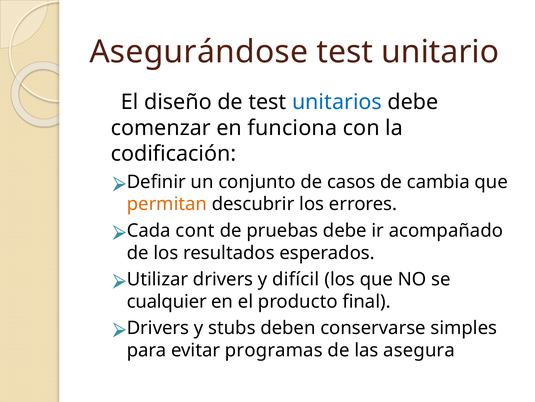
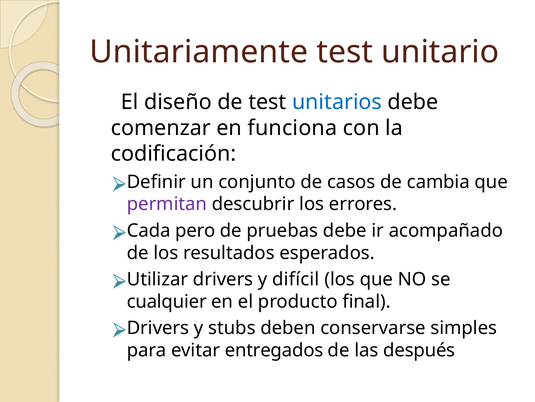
Asegurándose: Asegurándose -> Unitariamente (199, 52)
permitan colour: orange -> purple (167, 204)
cont: cont -> pero (195, 230)
programas: programas -> entregados (274, 350)
asegura: asegura -> después (419, 350)
